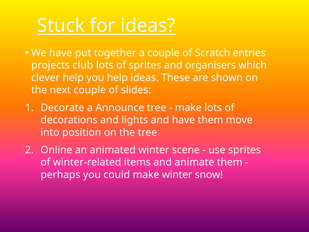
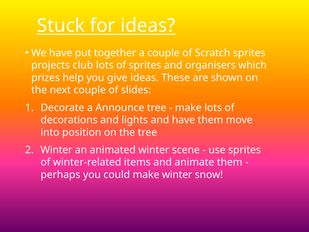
Scratch entries: entries -> sprites (249, 53)
clever: clever -> prizes (46, 78)
you help: help -> give (117, 78)
Online: Online -> Winter (56, 150)
